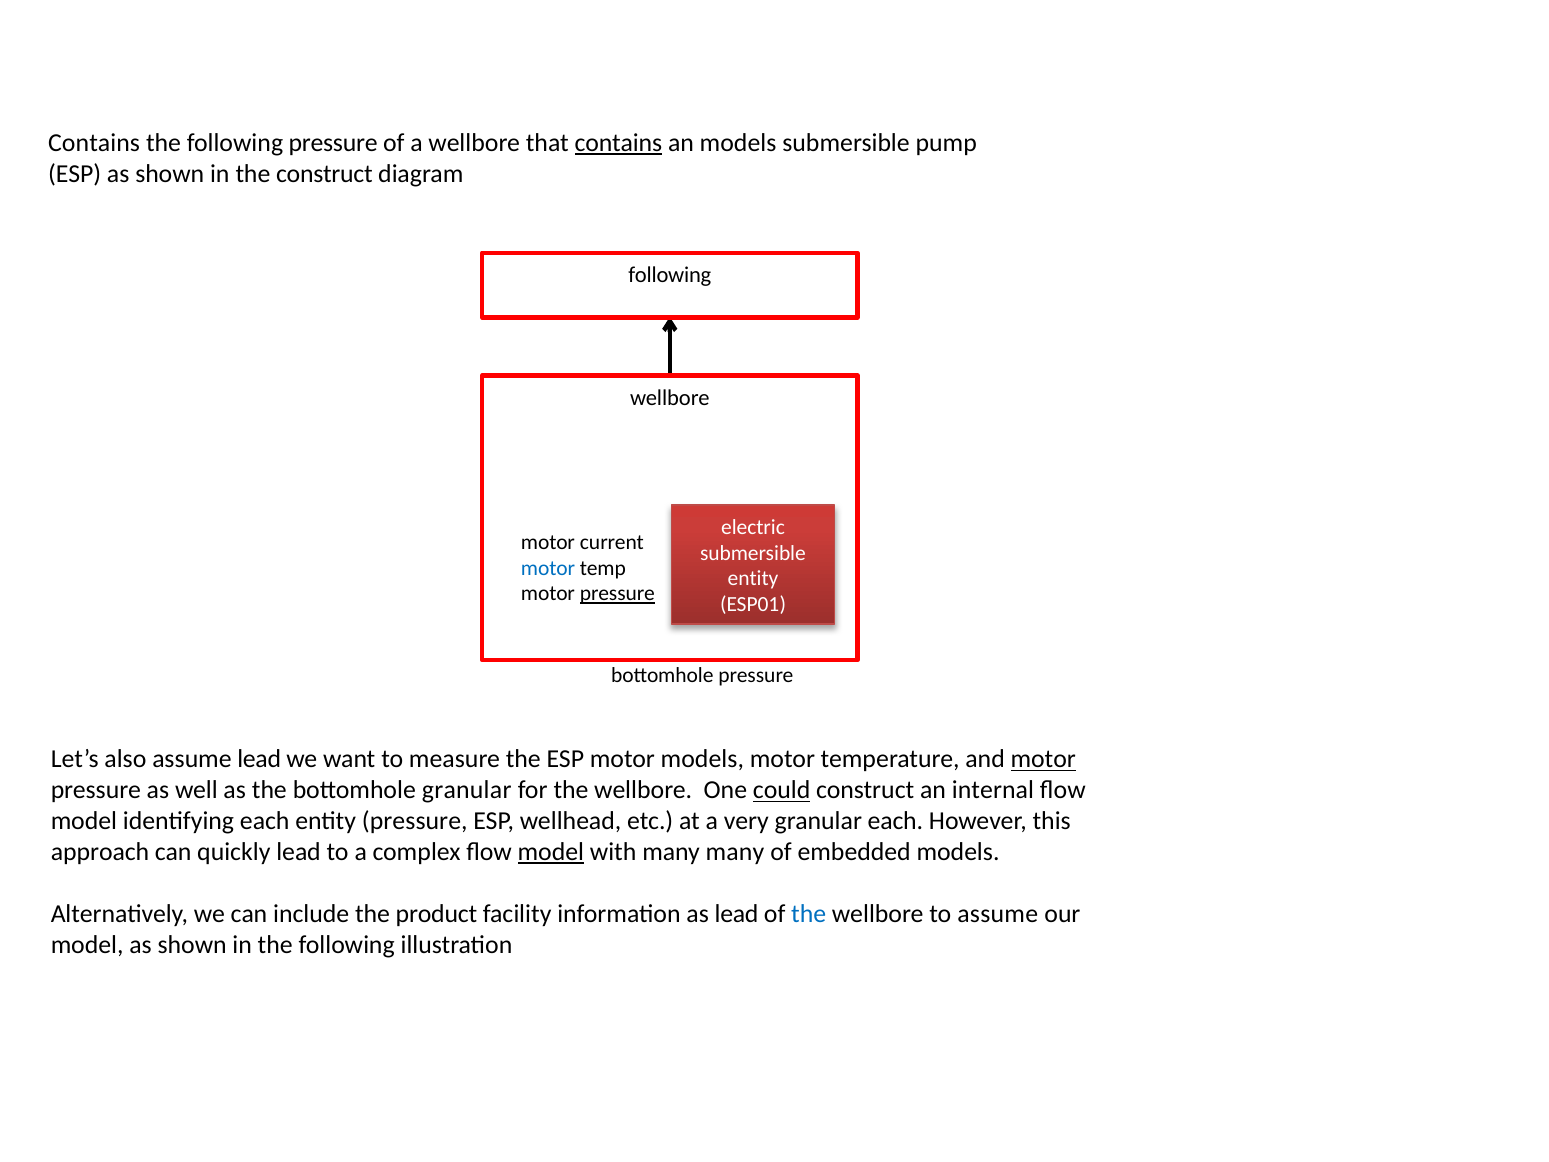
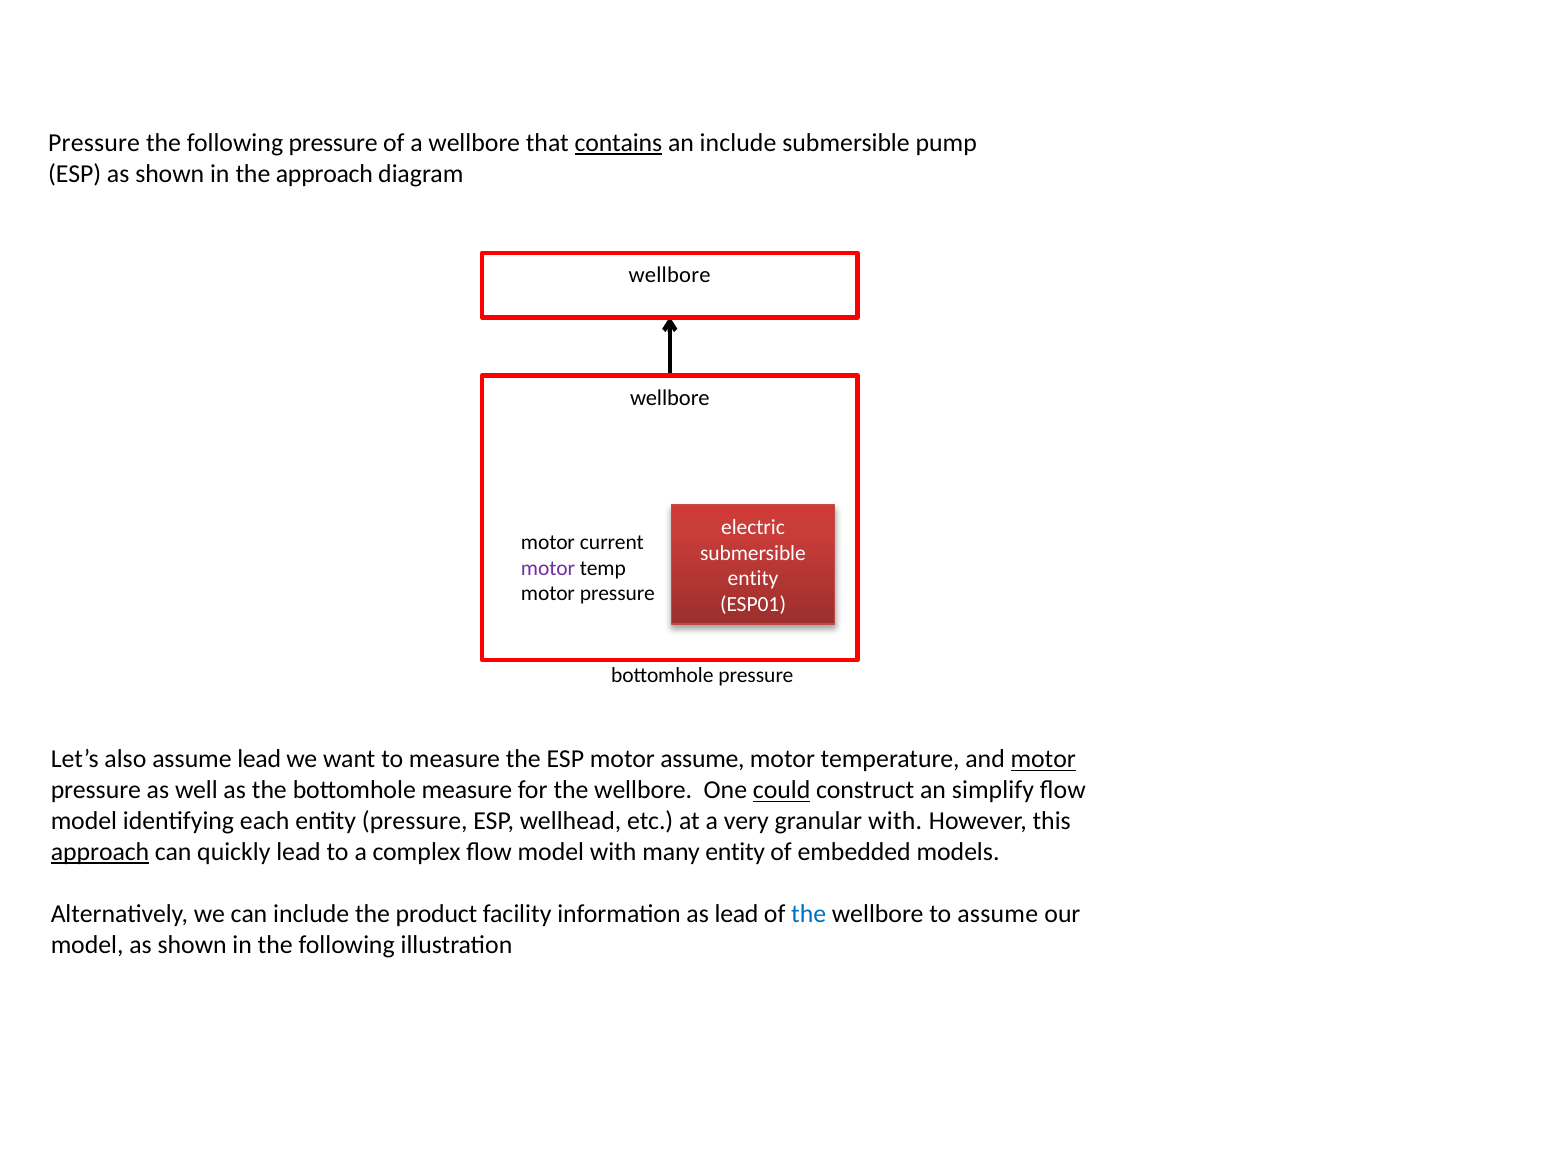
Contains: Contains -> Pressure (94, 143)
an models: models -> include (738, 143)
the construct: construct -> approach (324, 174)
following: following -> wellbore (670, 275)
motor colour: blue -> purple (548, 568)
pressure underline: present -> none (617, 594)
motor models: models -> assume (702, 759)
bottomhole granular: granular -> measure (467, 790)
internal: internal -> simplify (993, 790)
granular each: each -> with (895, 821)
approach underline: none -> present (100, 852)
model underline: present -> none (551, 852)
many many: many -> entity (735, 852)
